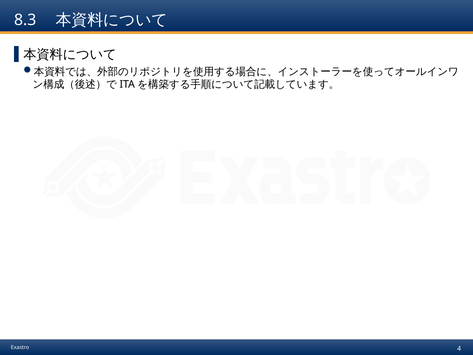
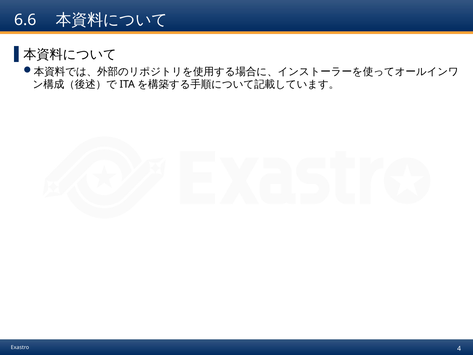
8.3: 8.3 -> 6.6 (25, 20)
